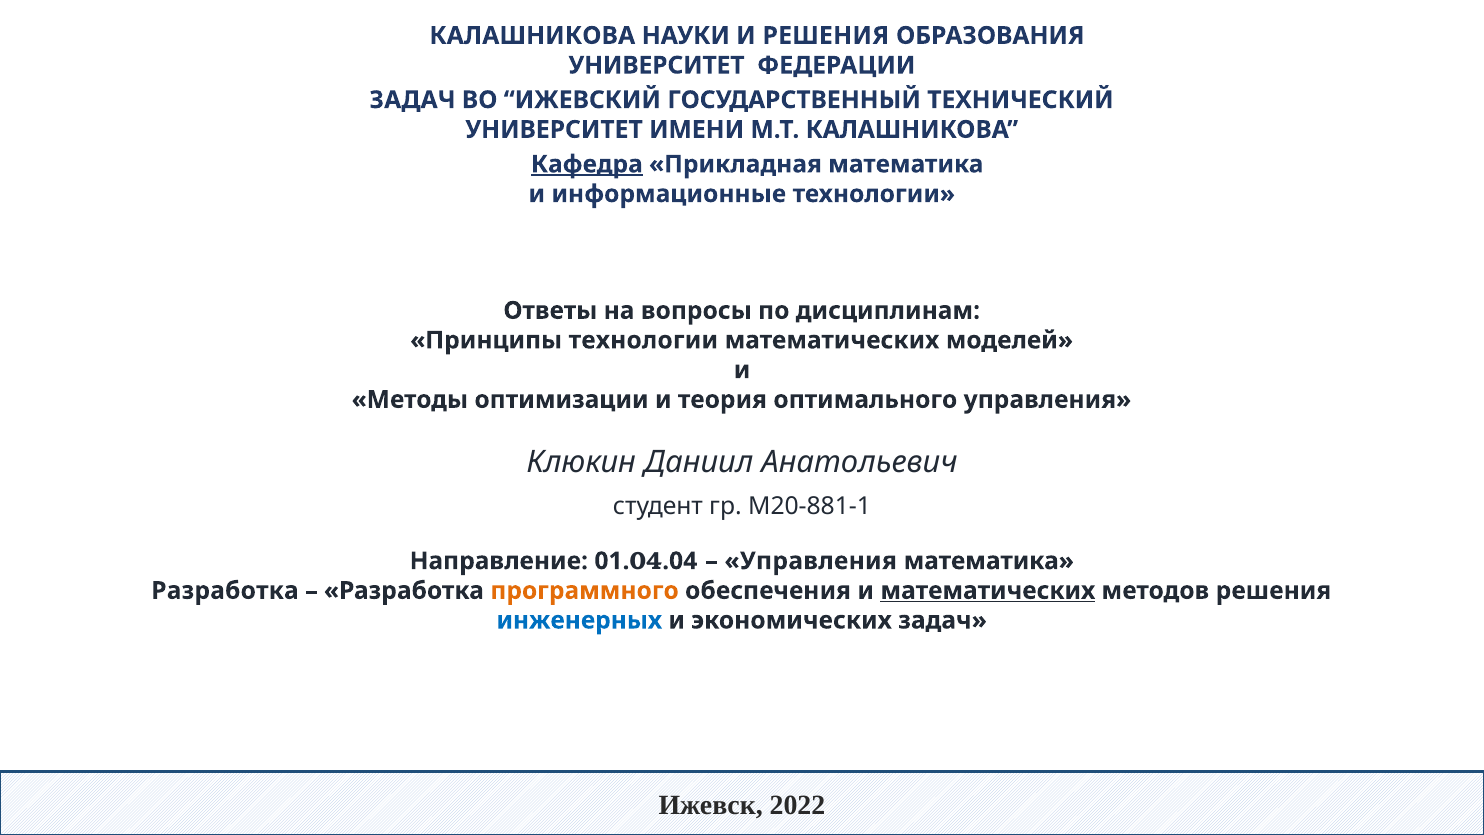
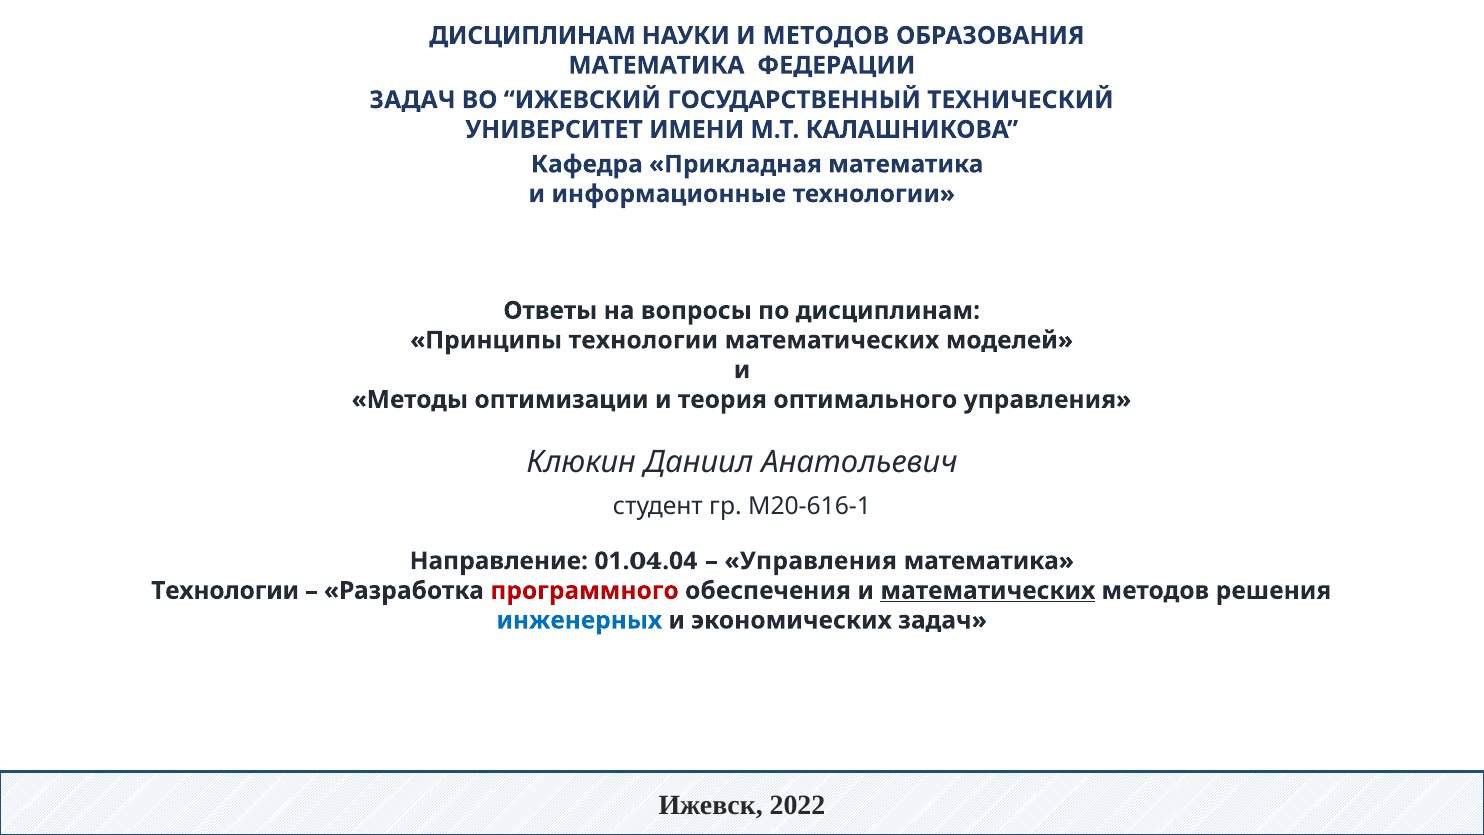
КАЛАШНИКОВА: КАЛАШНИКОВА -> ДИСЦИПЛИНАМ (533, 36)
И РЕШЕНИЯ: РЕШЕНИЯ -> МЕТОДОВ (826, 36)
УНИВЕРСИТЕТ: УНИВЕРСИТЕТ -> МАТЕМАТИКА (656, 65)
Кафедра underline: present -> none (587, 164)
М20-881-1: М20-881-1 -> М20-616-1 (810, 506)
Разработка: Разработка -> Технологии (225, 590)
программного colour: orange -> red (585, 590)
